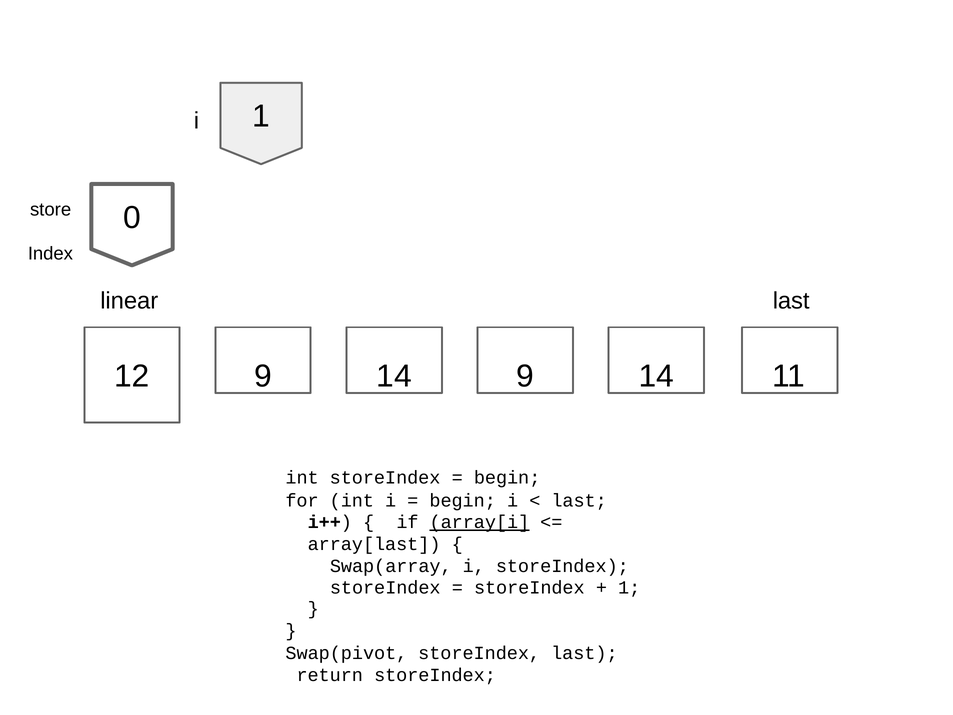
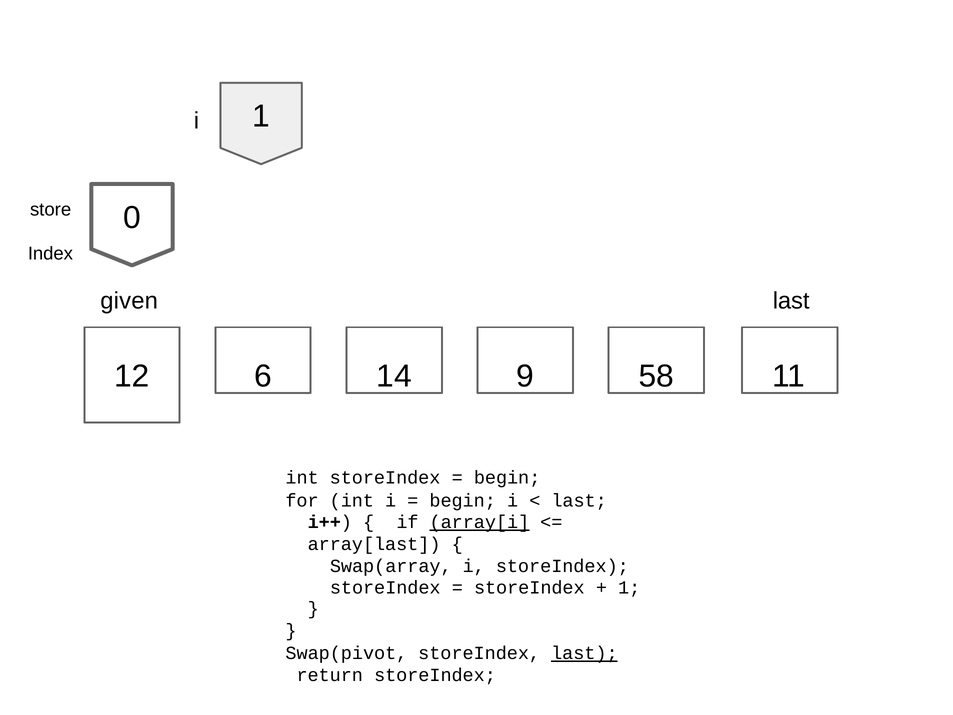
linear: linear -> given (129, 301)
12 9: 9 -> 6 (263, 376)
14 9 14: 14 -> 58 (656, 376)
last underline: none -> present (584, 653)
